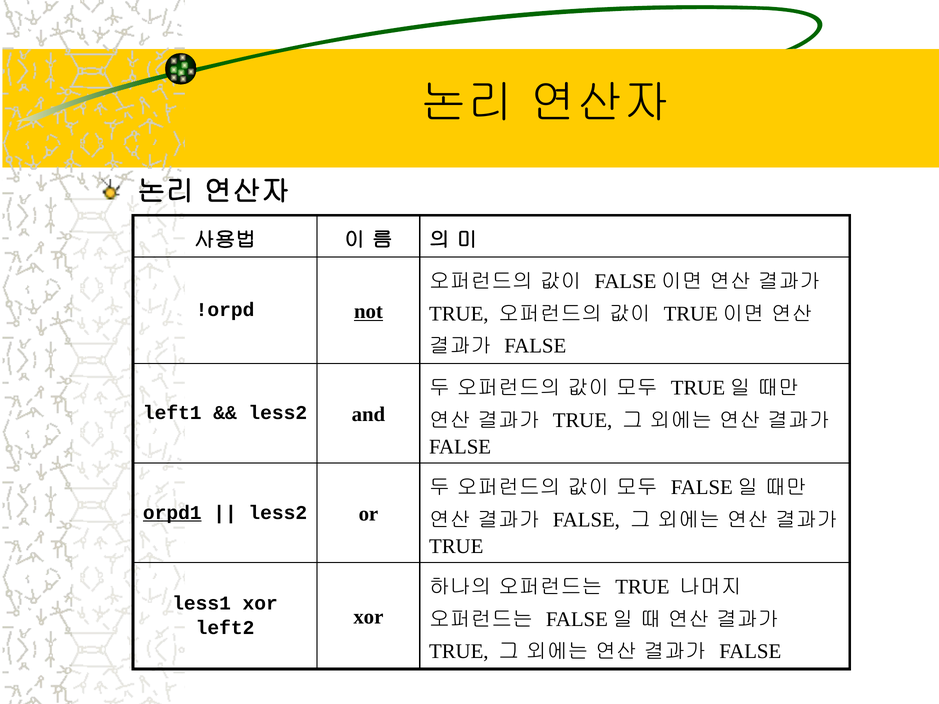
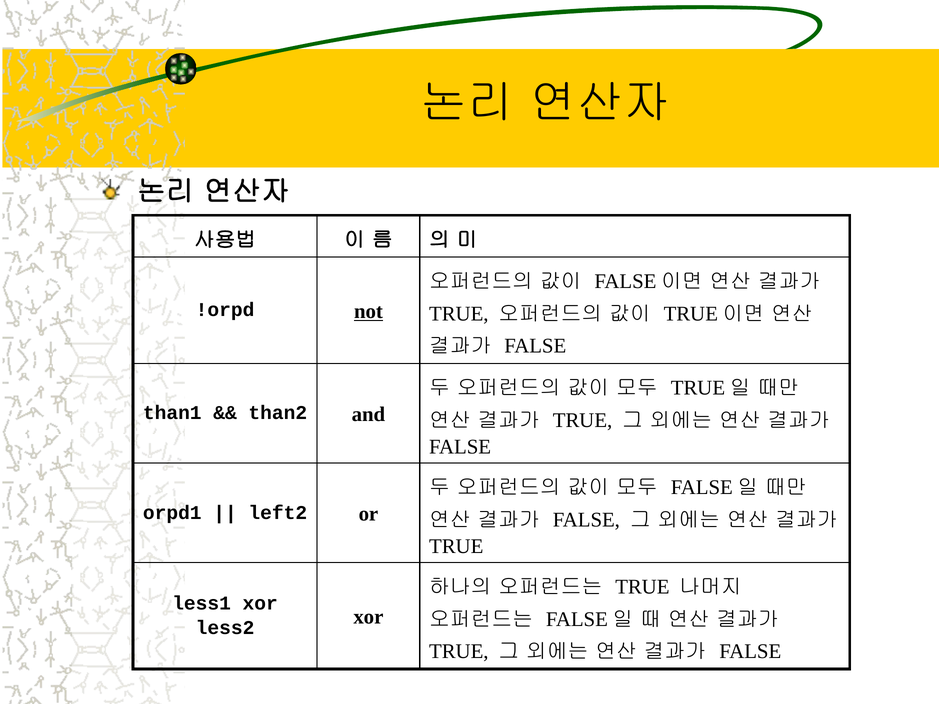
left1: left1 -> than1 (172, 413)
less2: less2 -> than2 (278, 413)
orpd1 underline: present -> none (172, 513)
less2: less2 -> left2 (278, 513)
left2: left2 -> less2 (225, 628)
